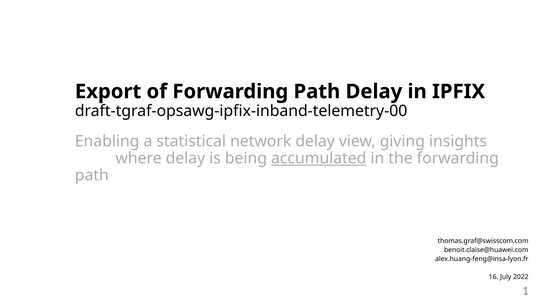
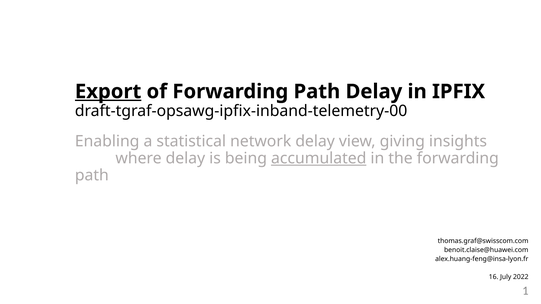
Export underline: none -> present (108, 92)
